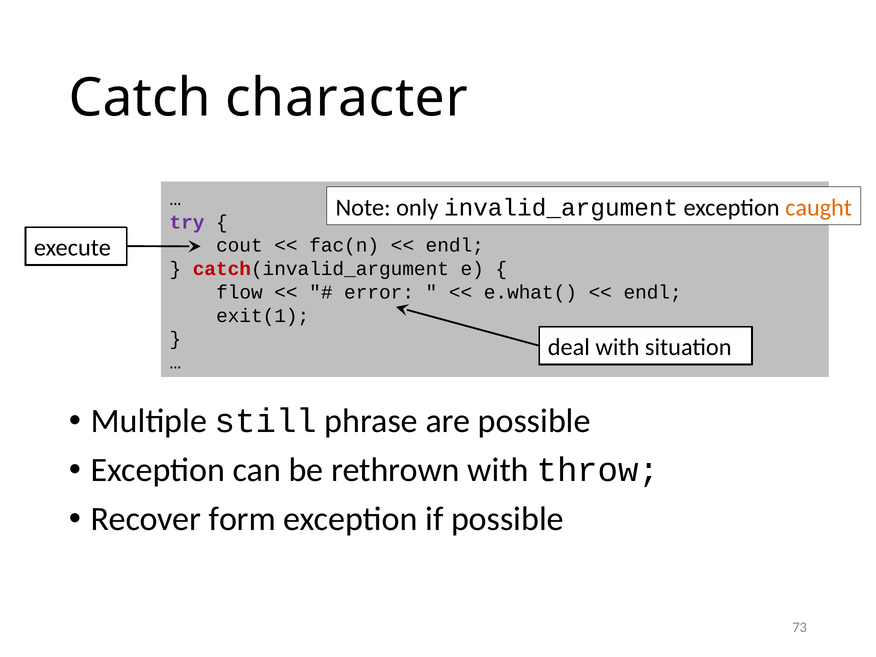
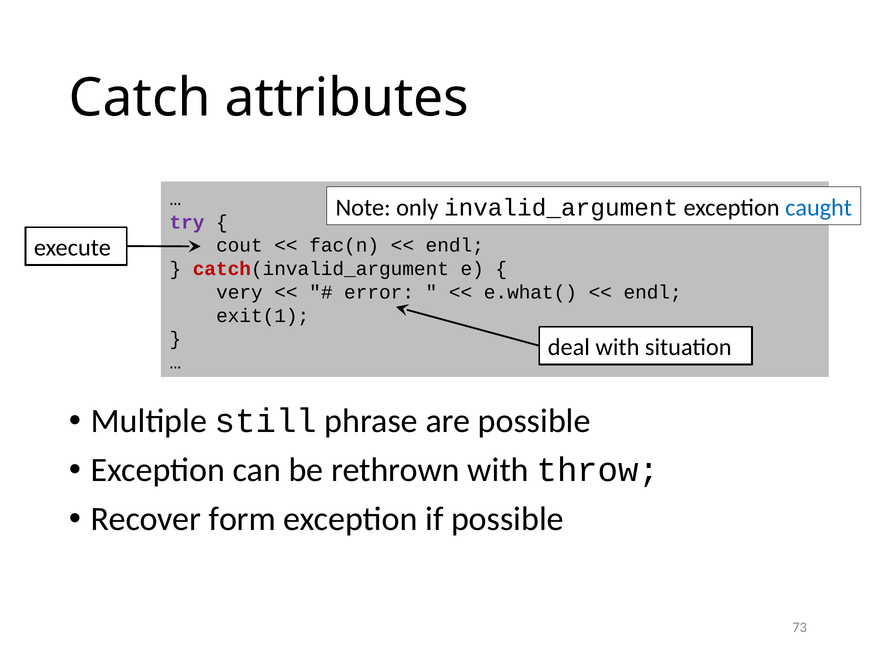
character: character -> attributes (347, 98)
caught colour: orange -> blue (819, 208)
flow: flow -> very (239, 292)
